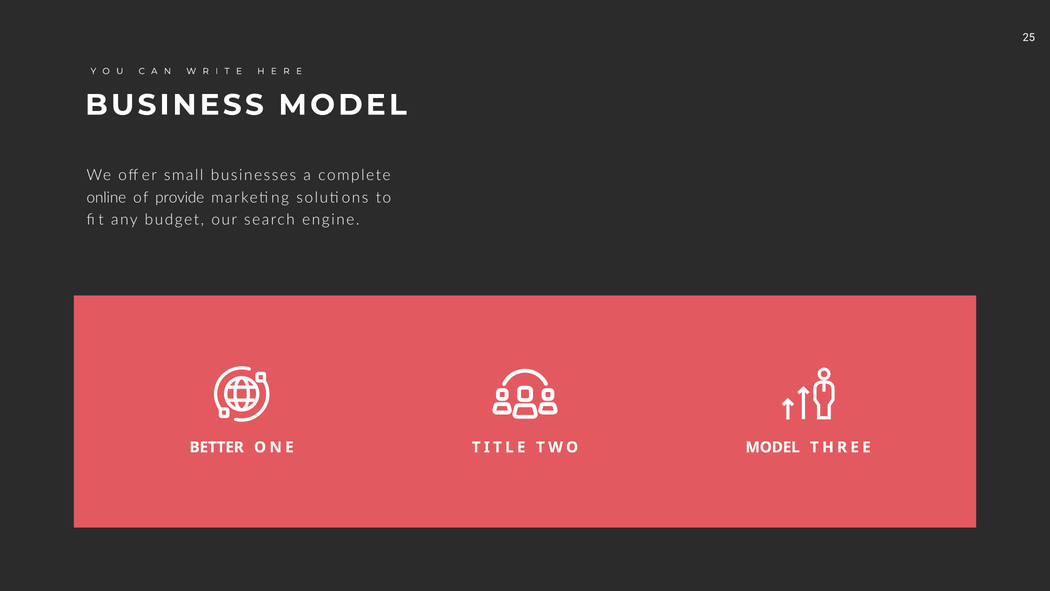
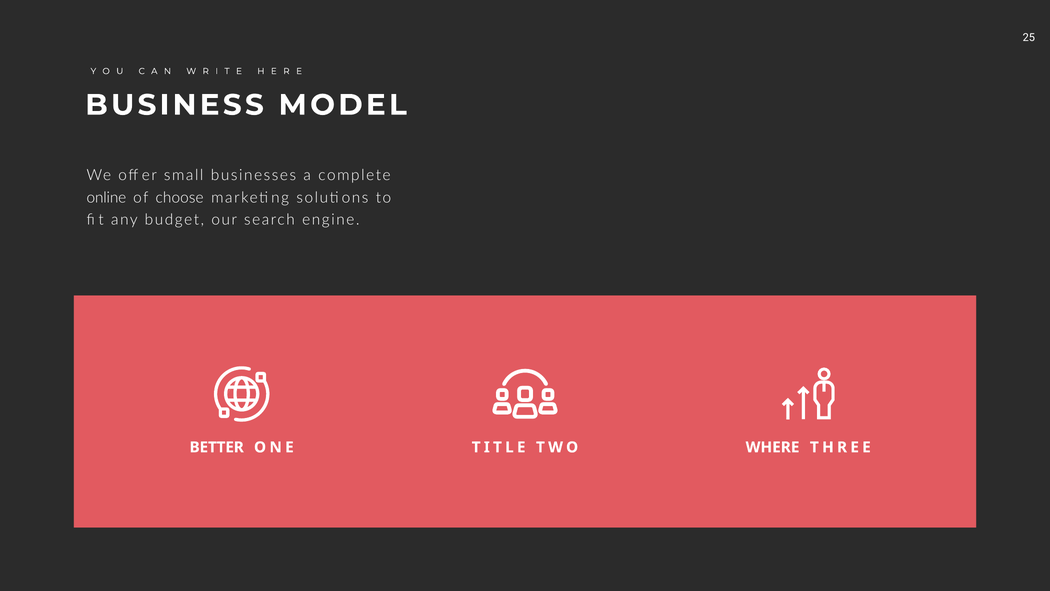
provide: provide -> choose (180, 197)
TWO MODEL: MODEL -> WHERE (773, 447)
